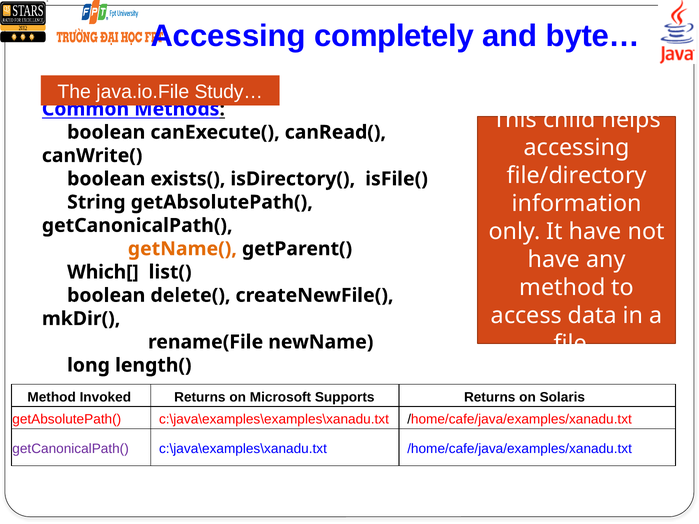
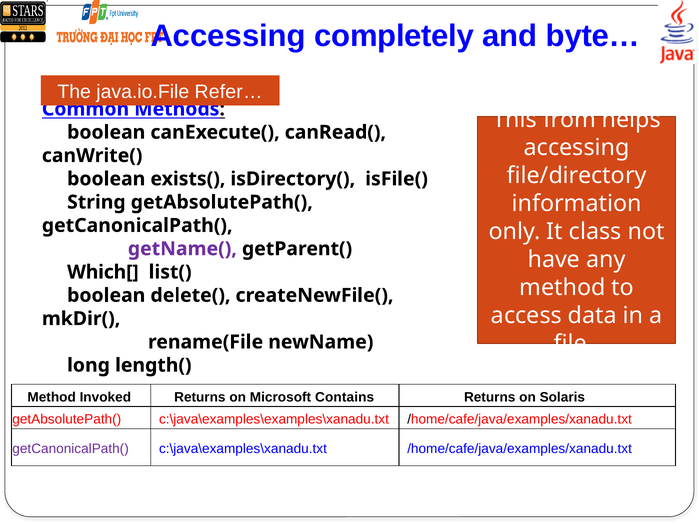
Study…: Study… -> Refer… (229, 92)
child: child -> from (569, 120)
It have: have -> class (595, 232)
getName( colour: orange -> purple (182, 249)
Supports: Supports -> Contains (345, 397)
